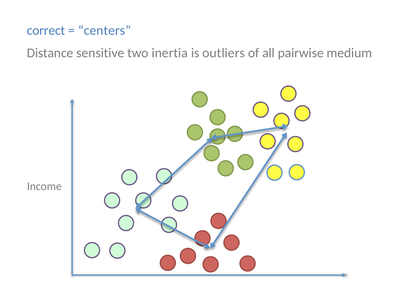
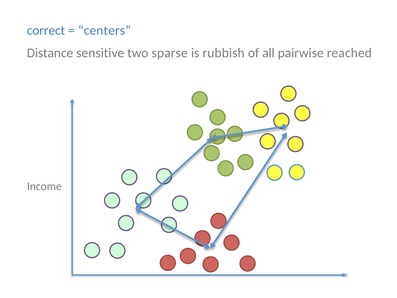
inertia: inertia -> sparse (170, 53)
outliers: outliers -> rubbish (224, 53)
medium: medium -> reached (349, 53)
